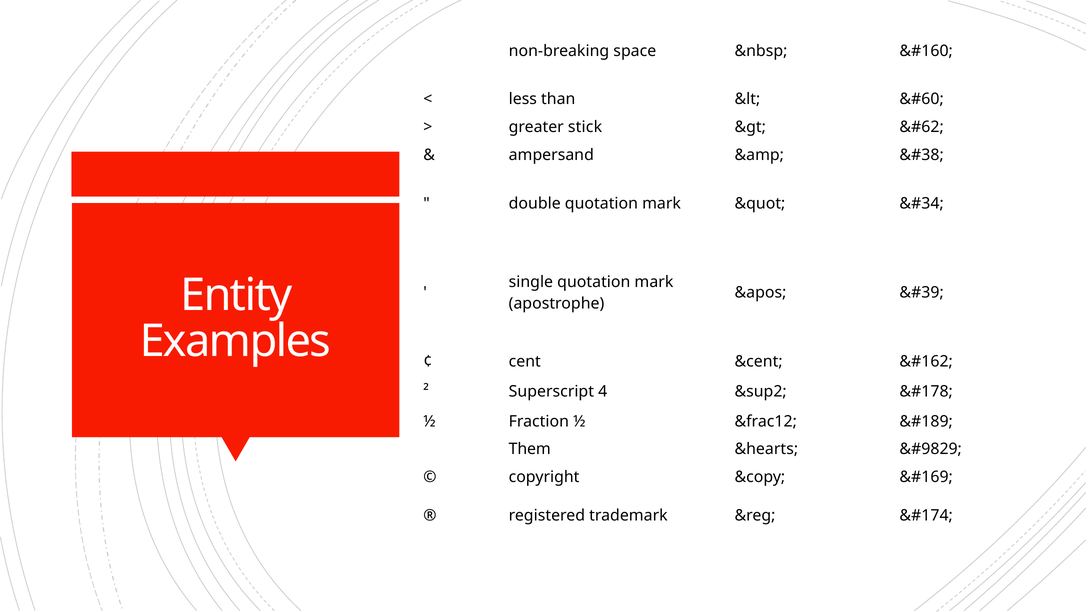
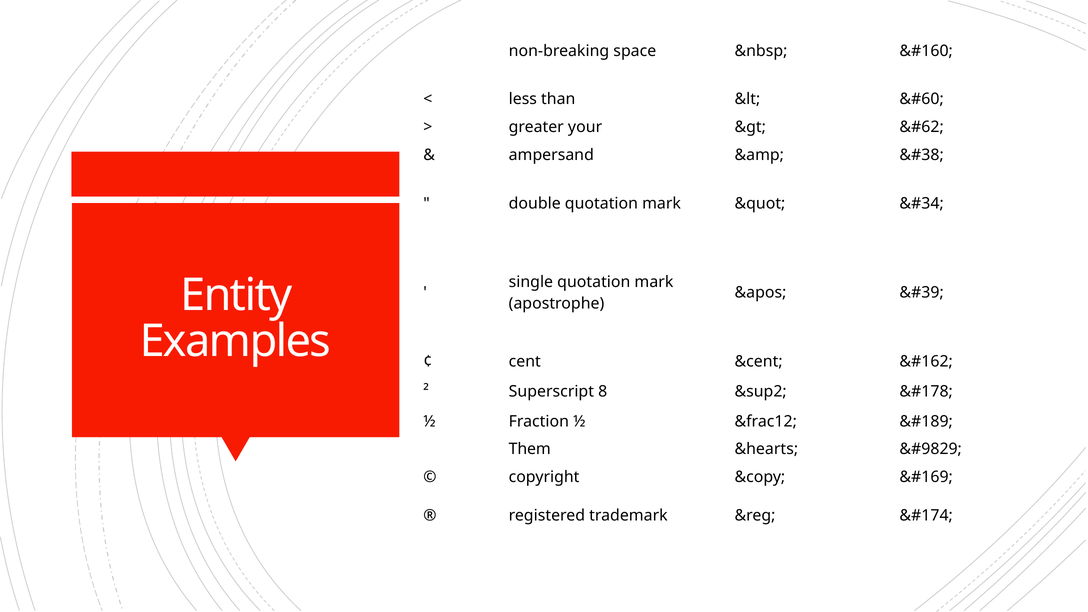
stick: stick -> your (585, 127)
4: 4 -> 8 (603, 392)
